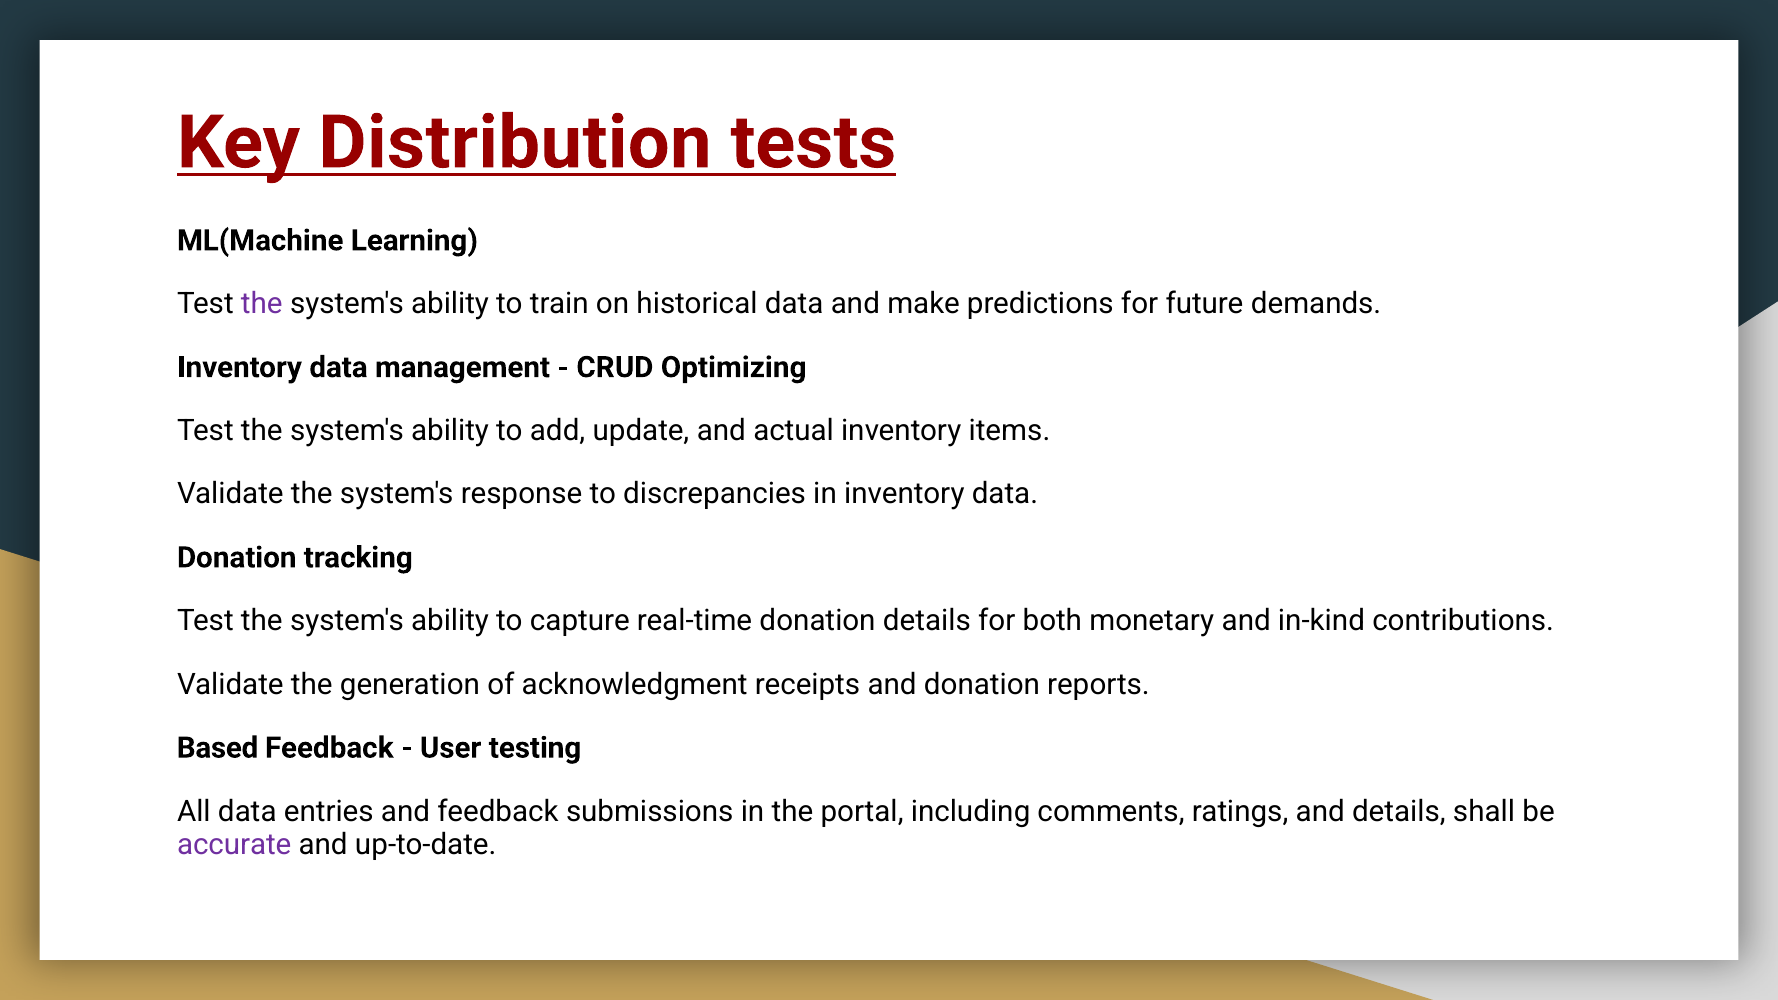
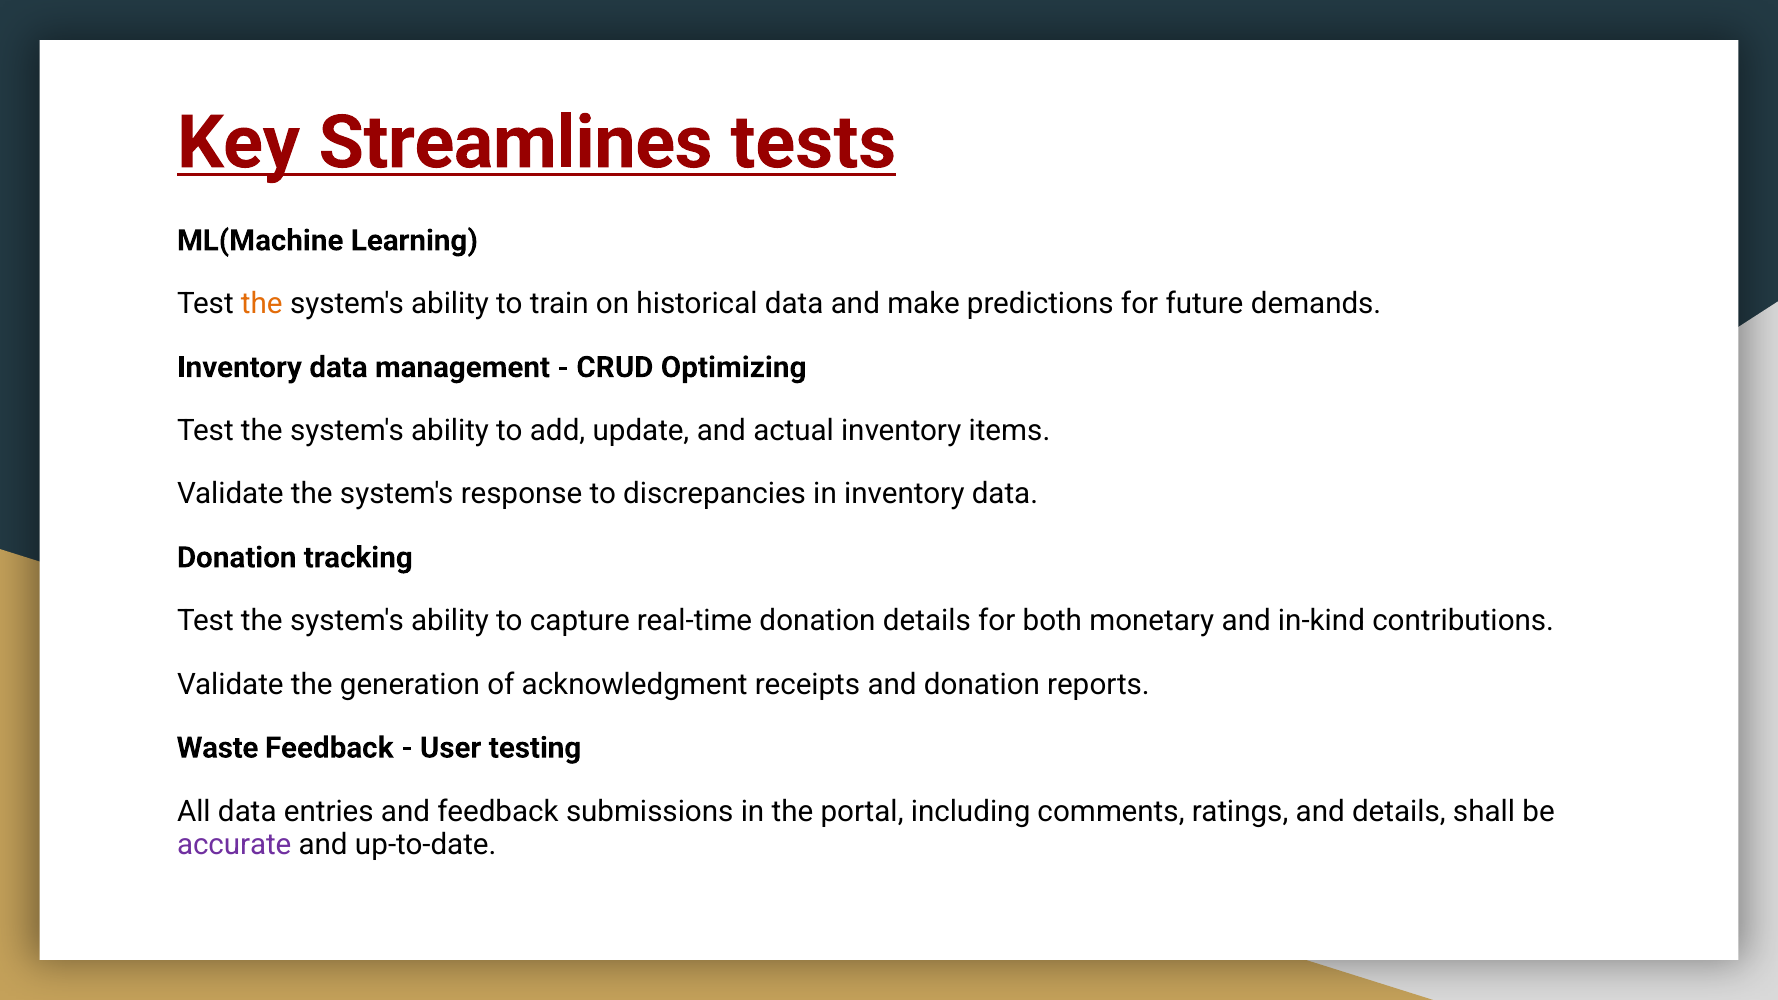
Distribution: Distribution -> Streamlines (516, 143)
the colour: purple -> orange (262, 304)
Based: Based -> Waste (217, 748)
